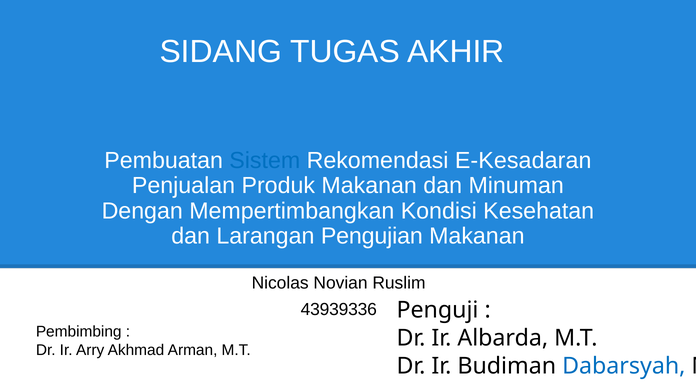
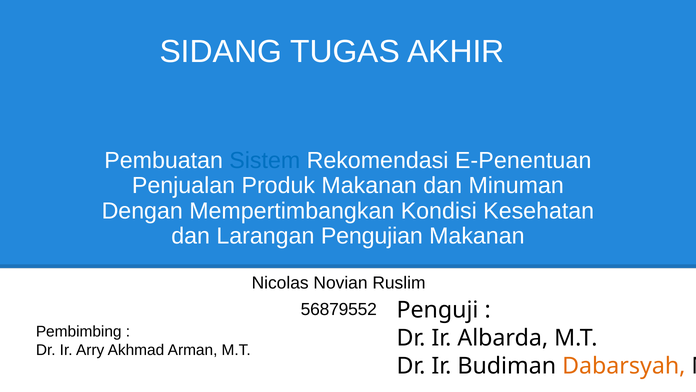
E-Kesadaran: E-Kesadaran -> E-Penentuan (523, 161)
43939336: 43939336 -> 56879552 (339, 309)
Dabarsyah colour: blue -> orange (624, 365)
